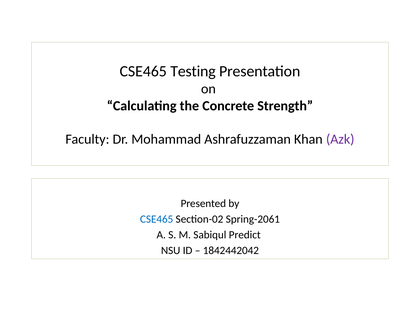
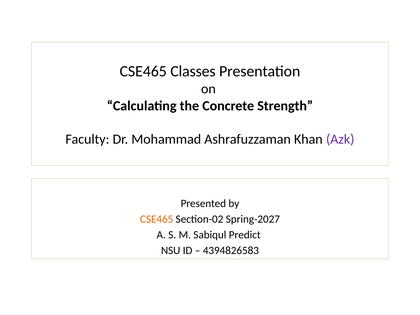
Testing: Testing -> Classes (193, 71)
CSE465 colour: blue -> orange (157, 219)
Spring-2061: Spring-2061 -> Spring-2027 (253, 219)
1842442042: 1842442042 -> 4394826583 (231, 251)
